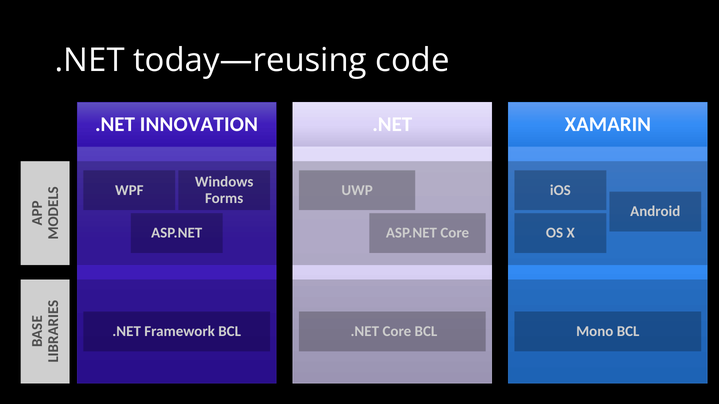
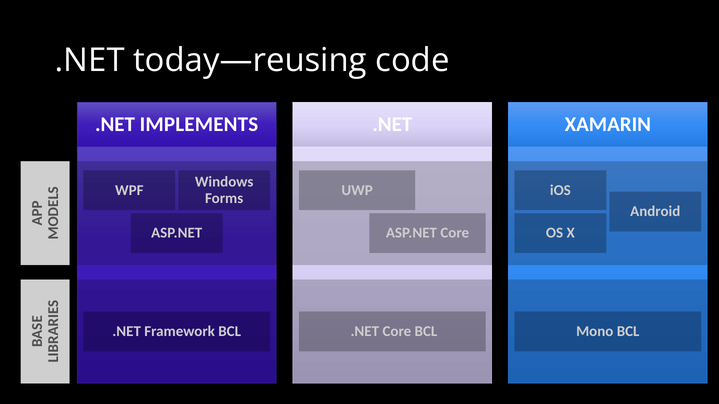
INNOVATION: INNOVATION -> IMPLEMENTS (199, 124)
